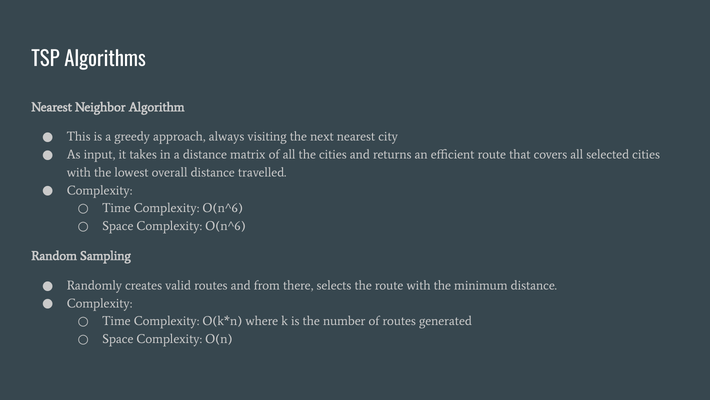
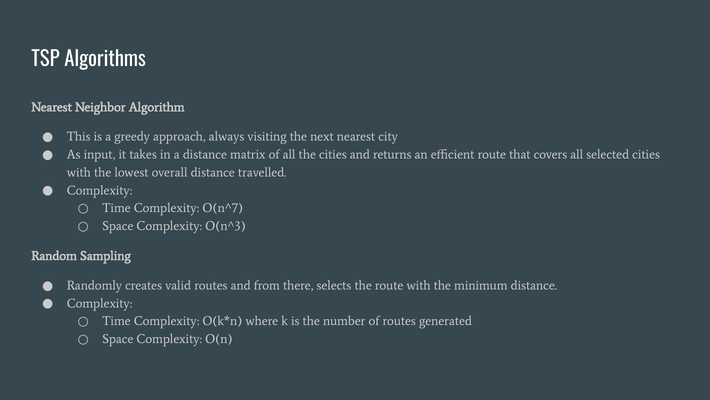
Time Complexity O(n^6: O(n^6 -> O(n^7 (223, 208)
Space Complexity O(n^6: O(n^6 -> O(n^3 (225, 226)
